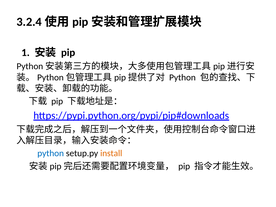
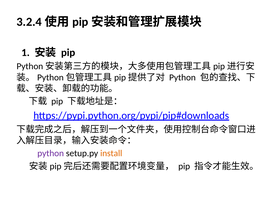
python colour: blue -> purple (51, 153)
